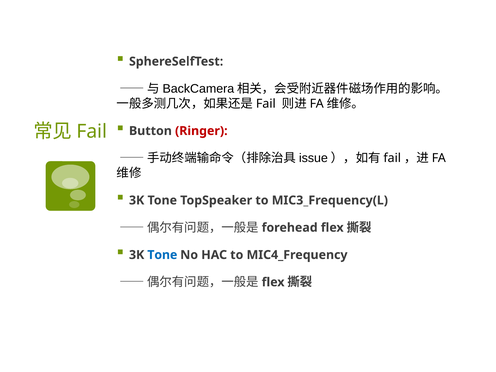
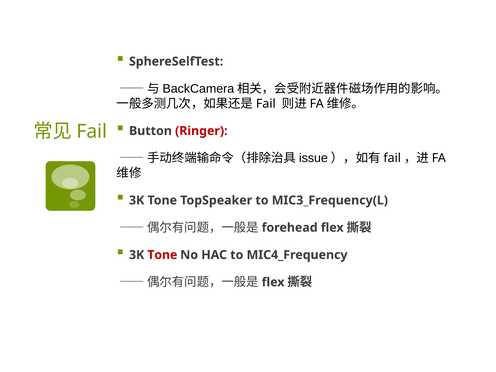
Tone colour: blue -> red (162, 255)
